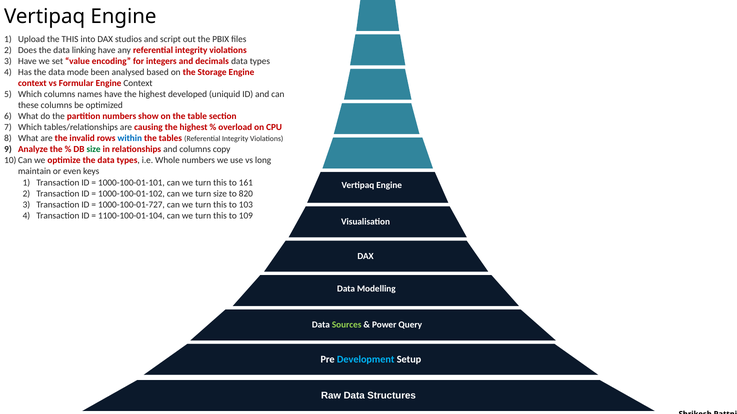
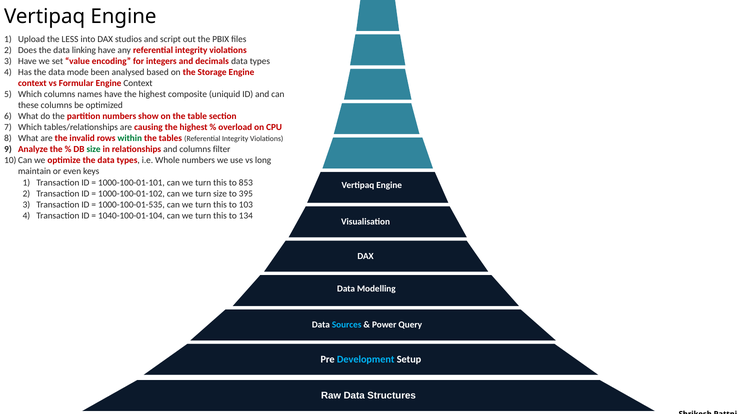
the THIS: THIS -> LESS (70, 39)
developed: developed -> composite (188, 94)
within colour: blue -> green (130, 139)
copy: copy -> filter (222, 150)
161: 161 -> 853 (246, 183)
820: 820 -> 395 (246, 194)
1000-100-01-727: 1000-100-01-727 -> 1000-100-01-535 (131, 205)
1100-100-01-104: 1100-100-01-104 -> 1040-100-01-104 (131, 216)
109: 109 -> 134 (246, 216)
Sources colour: light green -> light blue (347, 325)
